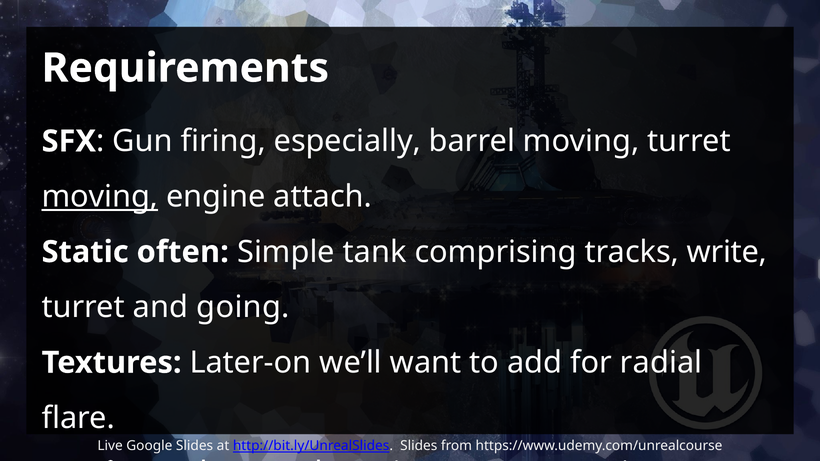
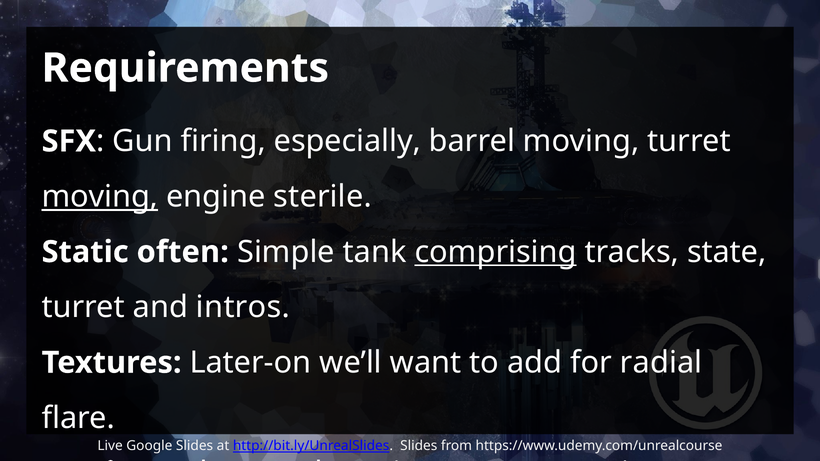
attach: attach -> sterile (323, 197)
comprising underline: none -> present (496, 252)
write: write -> state (727, 252)
going: going -> intros (243, 307)
